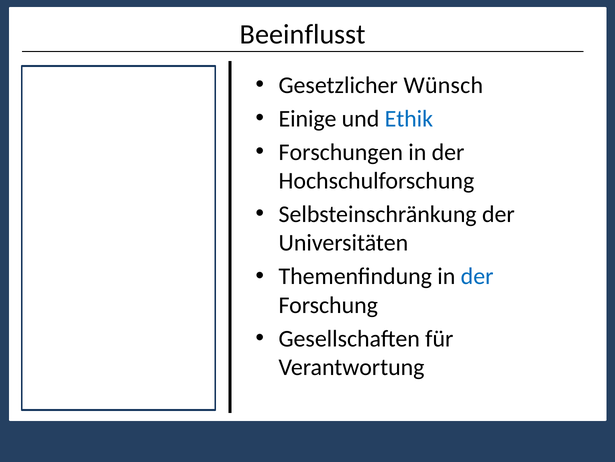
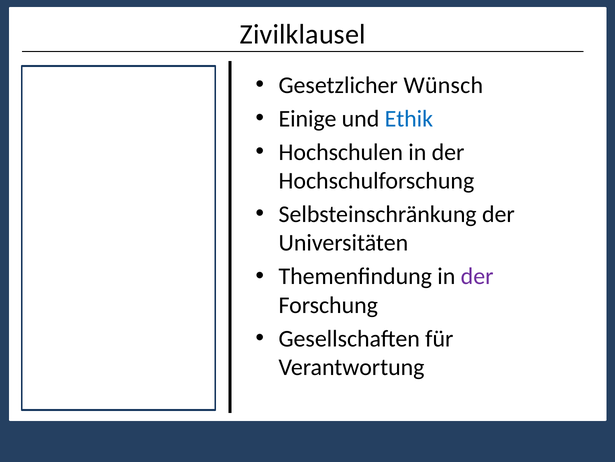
Beeinflusst: Beeinflusst -> Zivilklausel (303, 34)
Forschungen: Forschungen -> Hochschulen (341, 152)
der colour: blue -> purple (477, 276)
